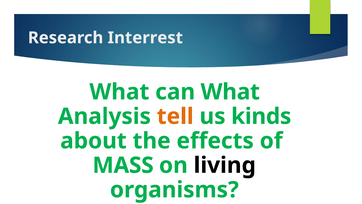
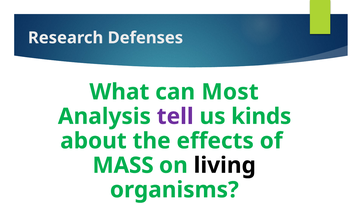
Interrest: Interrest -> Defenses (145, 38)
can What: What -> Most (230, 92)
tell colour: orange -> purple (175, 116)
